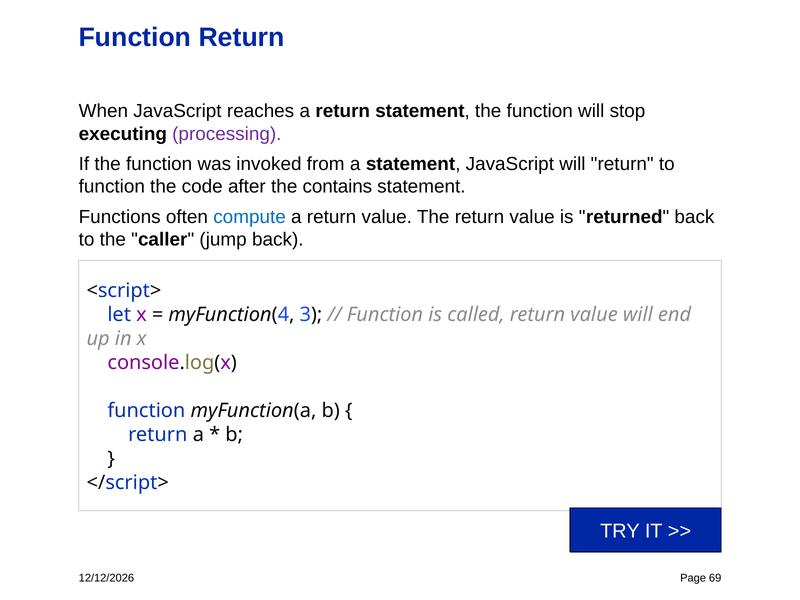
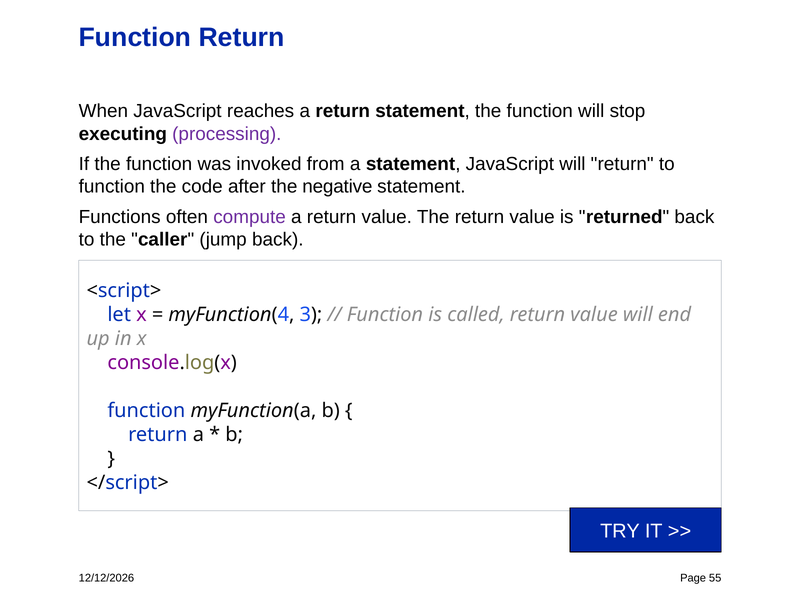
contains: contains -> negative (337, 187)
compute colour: blue -> purple (250, 217)
69: 69 -> 55 (715, 578)
